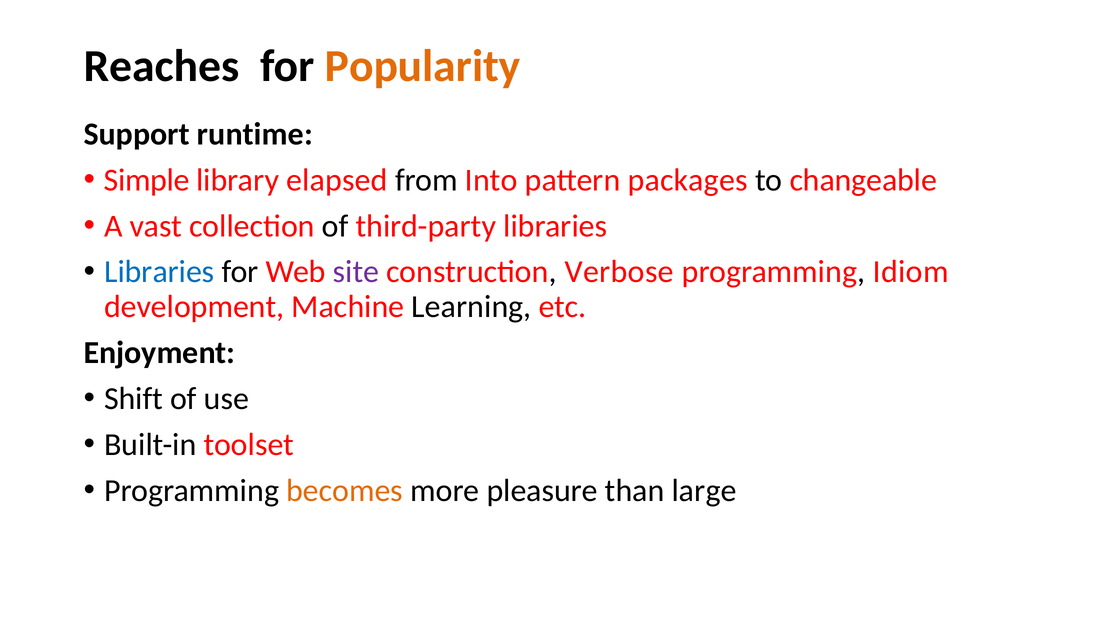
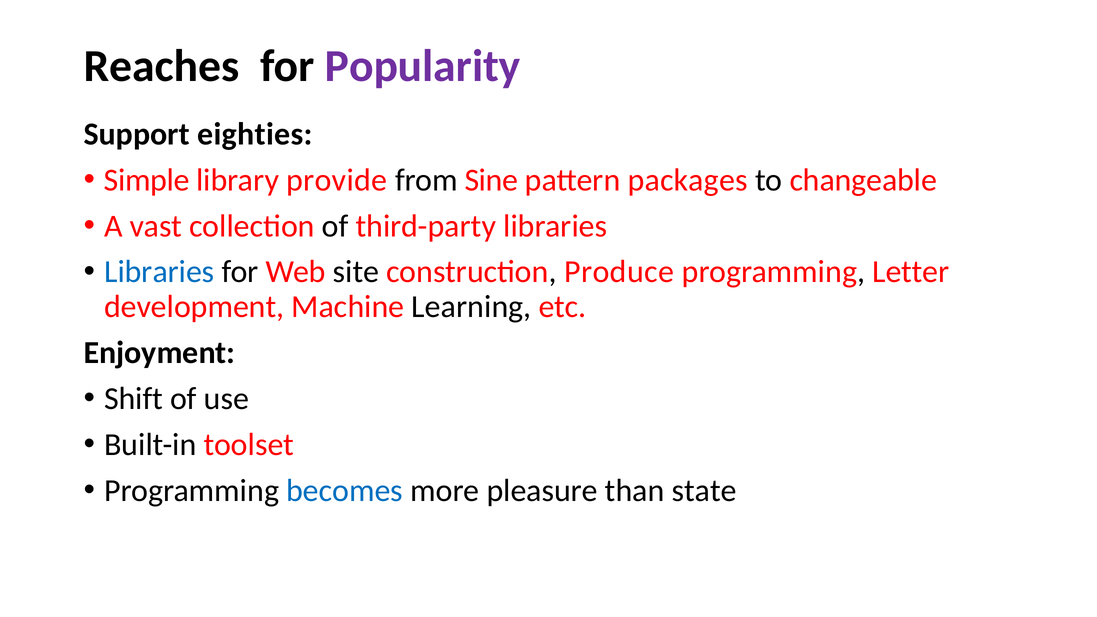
Popularity colour: orange -> purple (423, 66)
runtime: runtime -> eighties (255, 134)
elapsed: elapsed -> provide (337, 180)
Into: Into -> Sine (491, 180)
site colour: purple -> black (356, 272)
Verbose: Verbose -> Produce (619, 272)
Idiom: Idiom -> Letter (911, 272)
becomes colour: orange -> blue (345, 491)
large: large -> state (704, 491)
